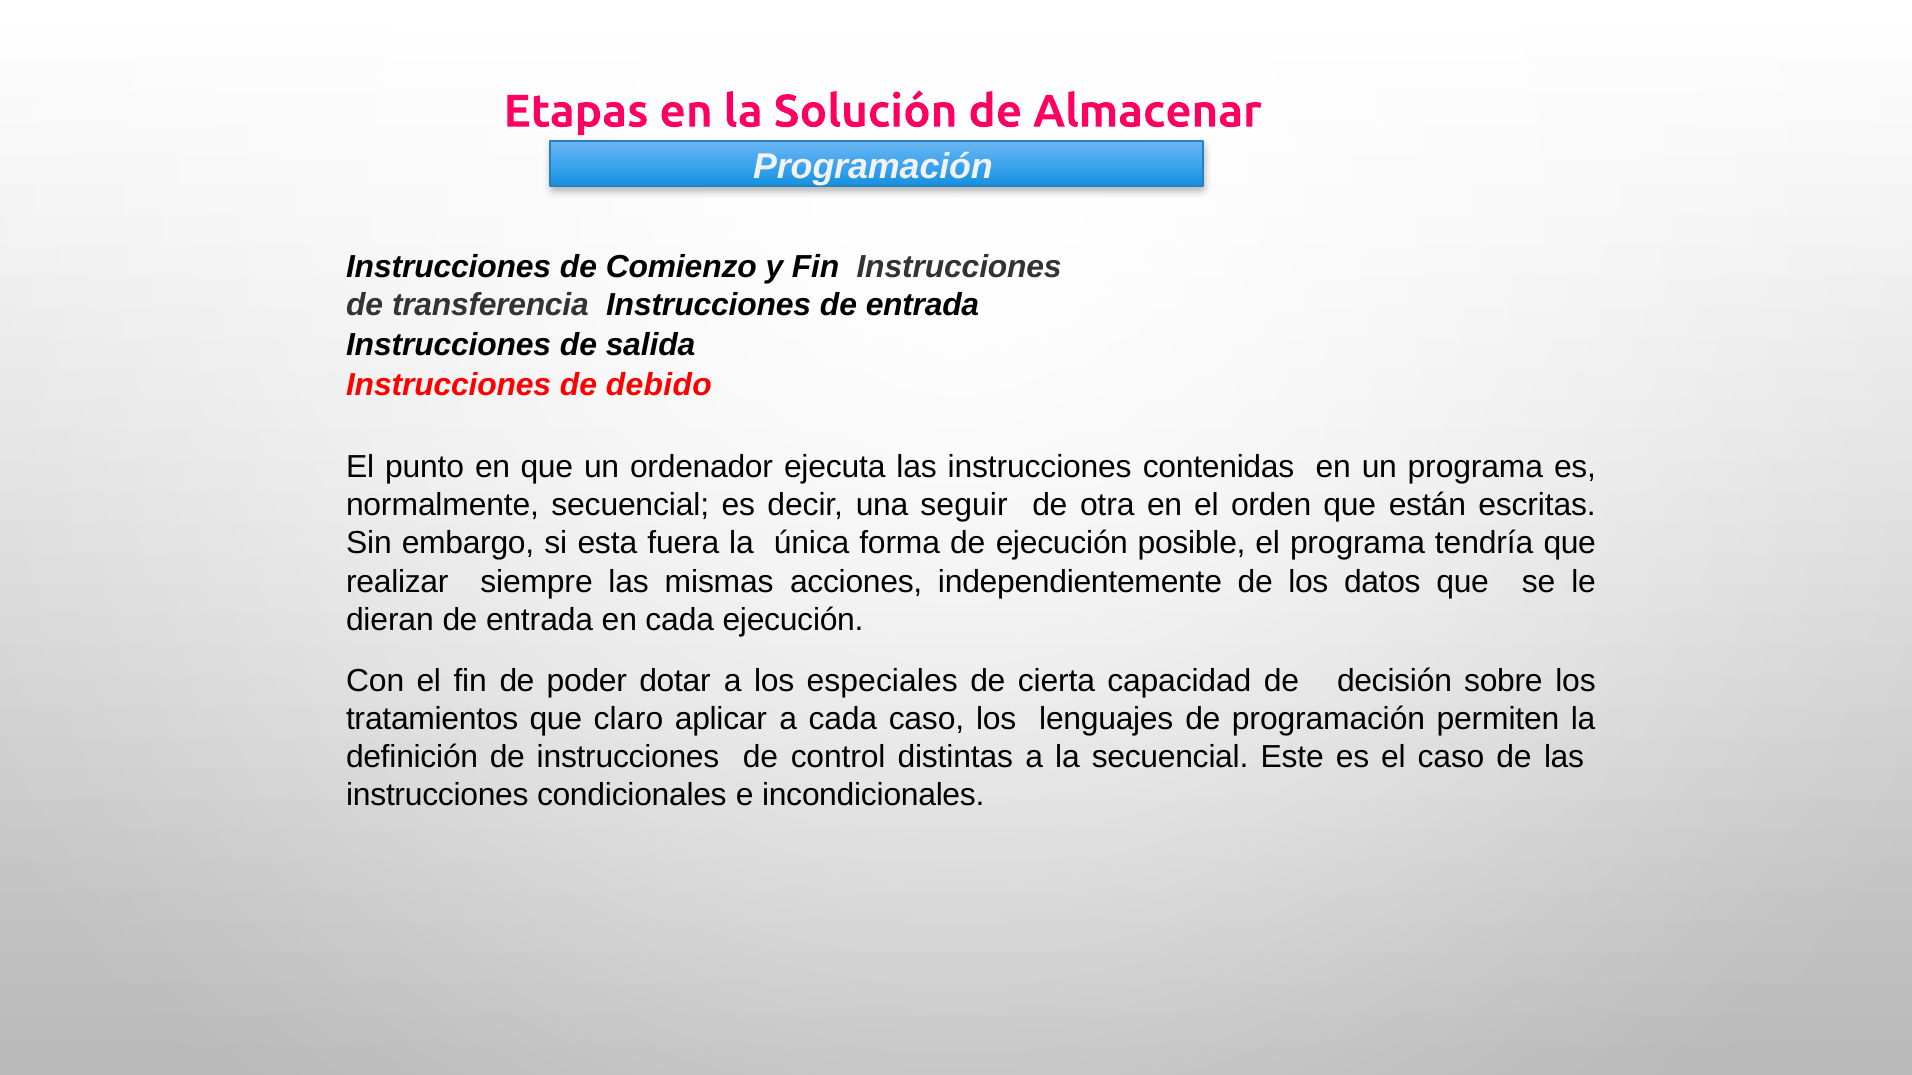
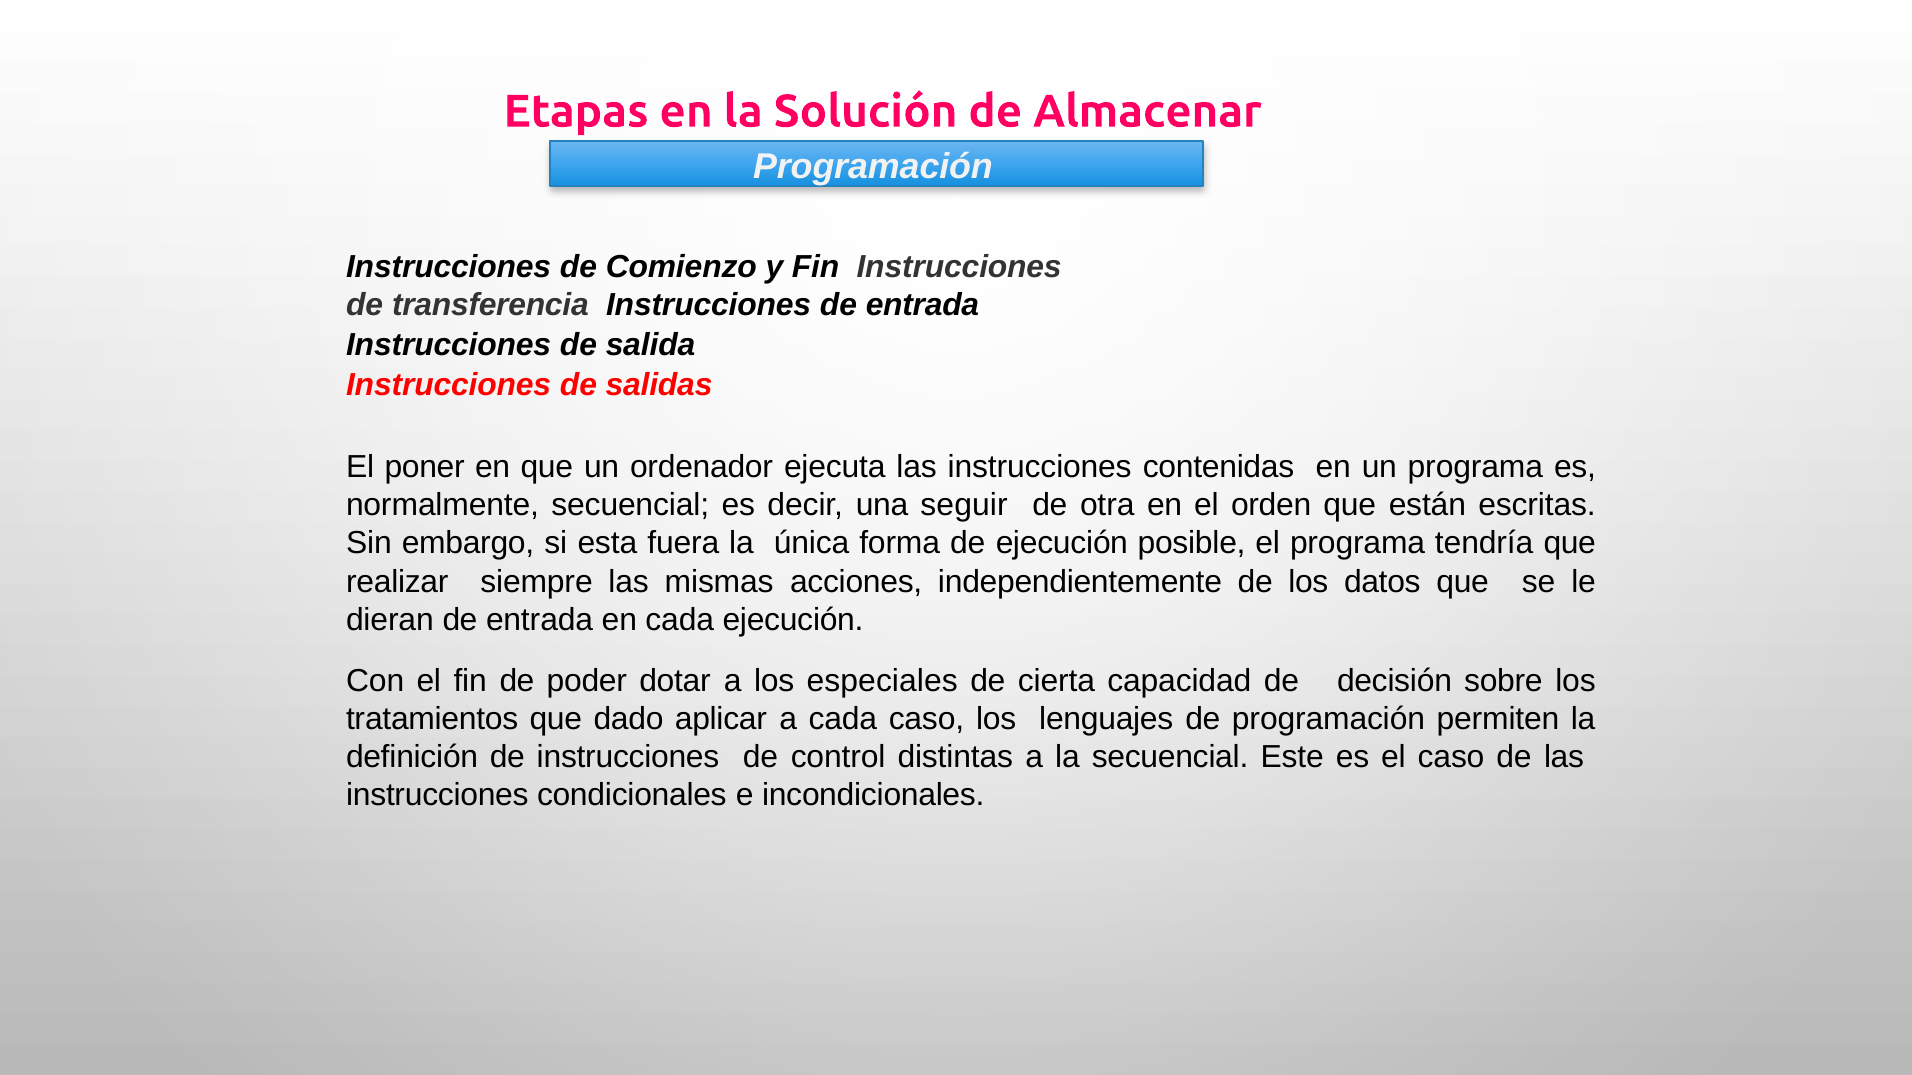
debido: debido -> salidas (659, 385)
punto: punto -> poner (425, 467)
claro: claro -> dado (629, 719)
